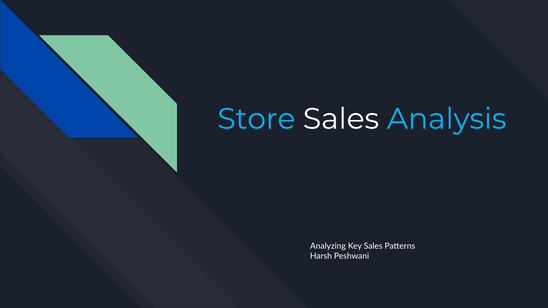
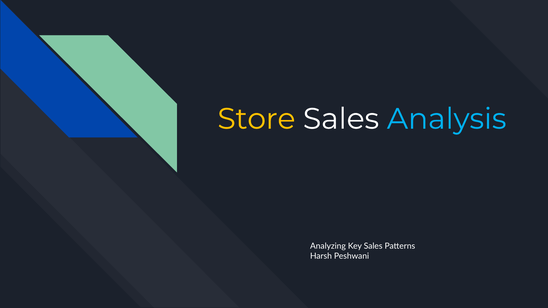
Store colour: light blue -> yellow (256, 119)
